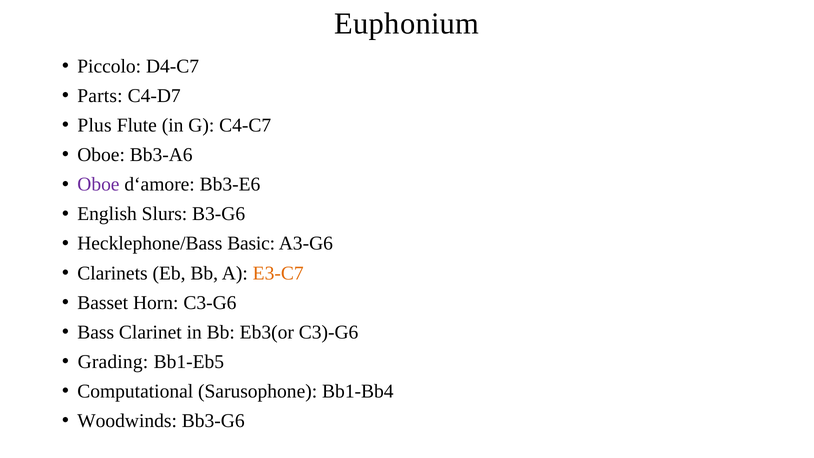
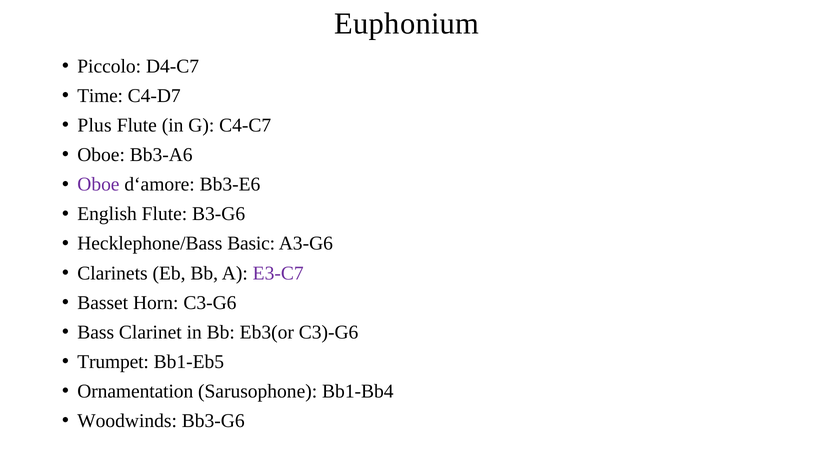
Parts: Parts -> Time (100, 96)
English Slurs: Slurs -> Flute (164, 214)
E3-C7 colour: orange -> purple (278, 273)
Grading: Grading -> Trumpet (113, 362)
Computational: Computational -> Ornamentation (135, 391)
